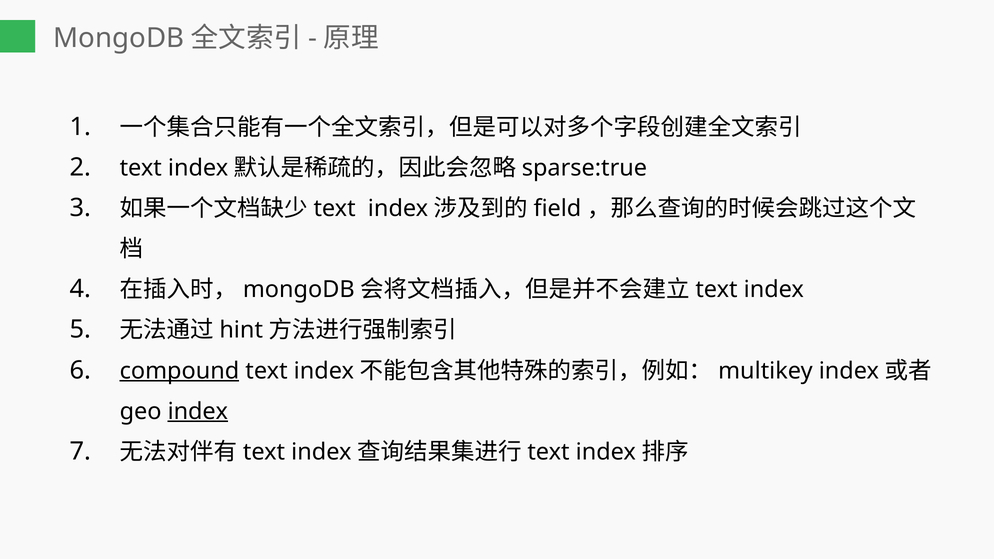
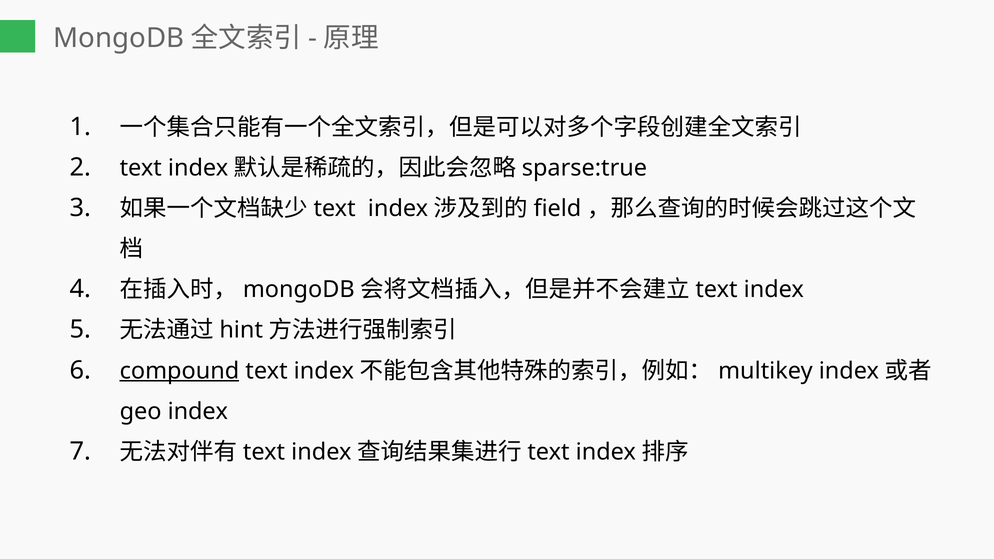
index underline: present -> none (198, 411)
